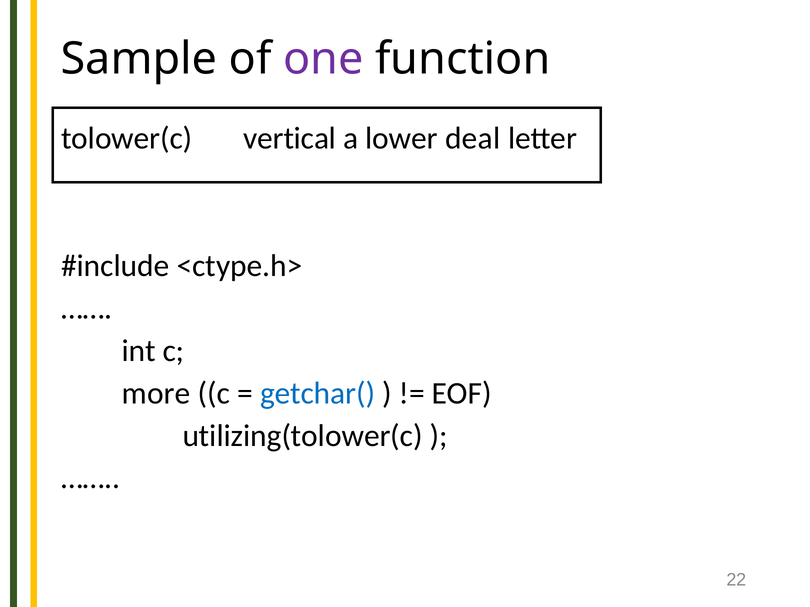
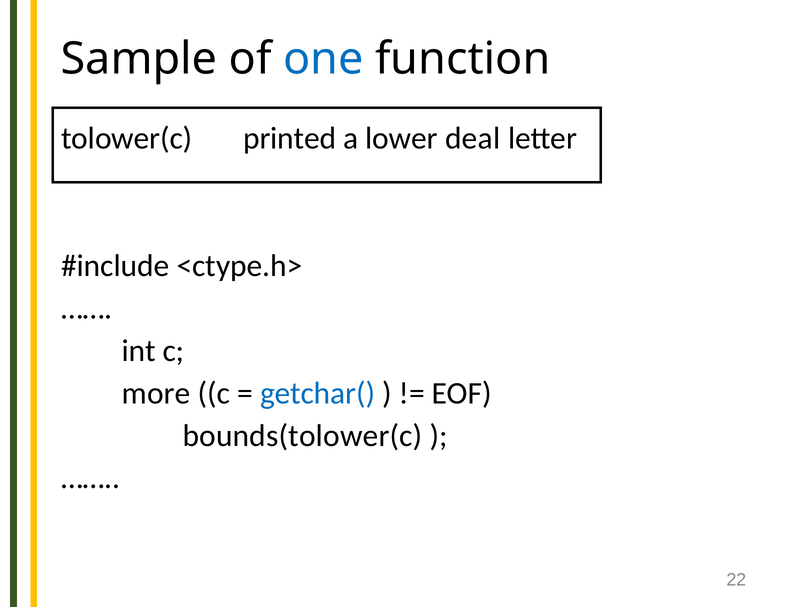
one colour: purple -> blue (323, 59)
vertical: vertical -> printed (290, 139)
utilizing(tolower(c: utilizing(tolower(c -> bounds(tolower(c (302, 436)
